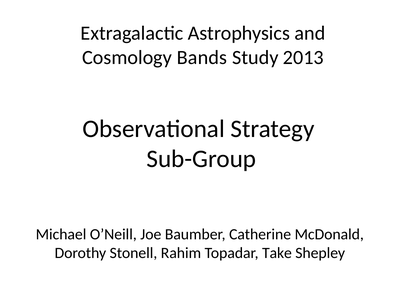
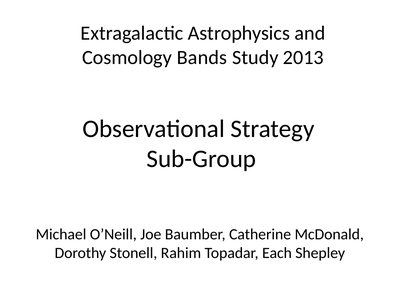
Take: Take -> Each (277, 253)
